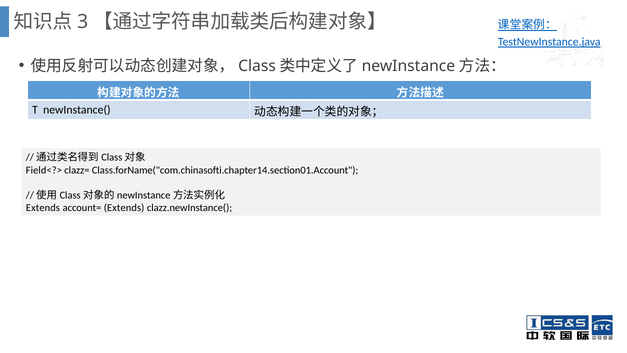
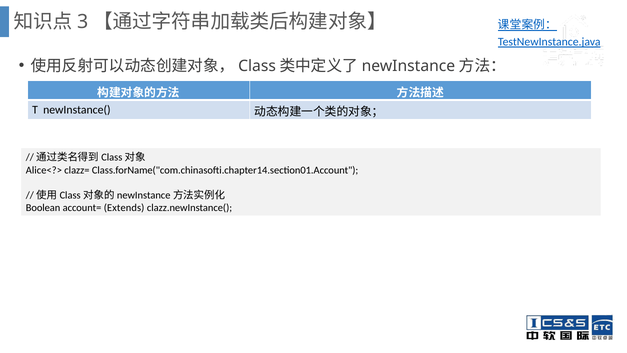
Field<?>: Field<?> -> Alice<?> (44, 170)
Extends: Extends -> Boolean (43, 208)
